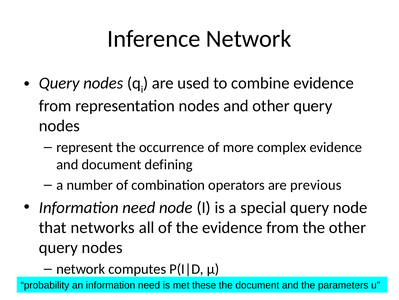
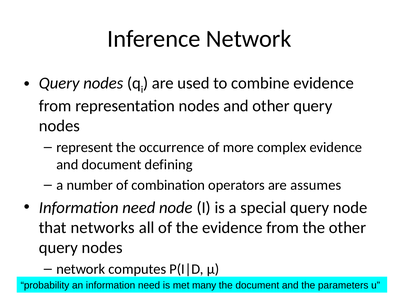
previous: previous -> assumes (316, 185)
these: these -> many (204, 285)
